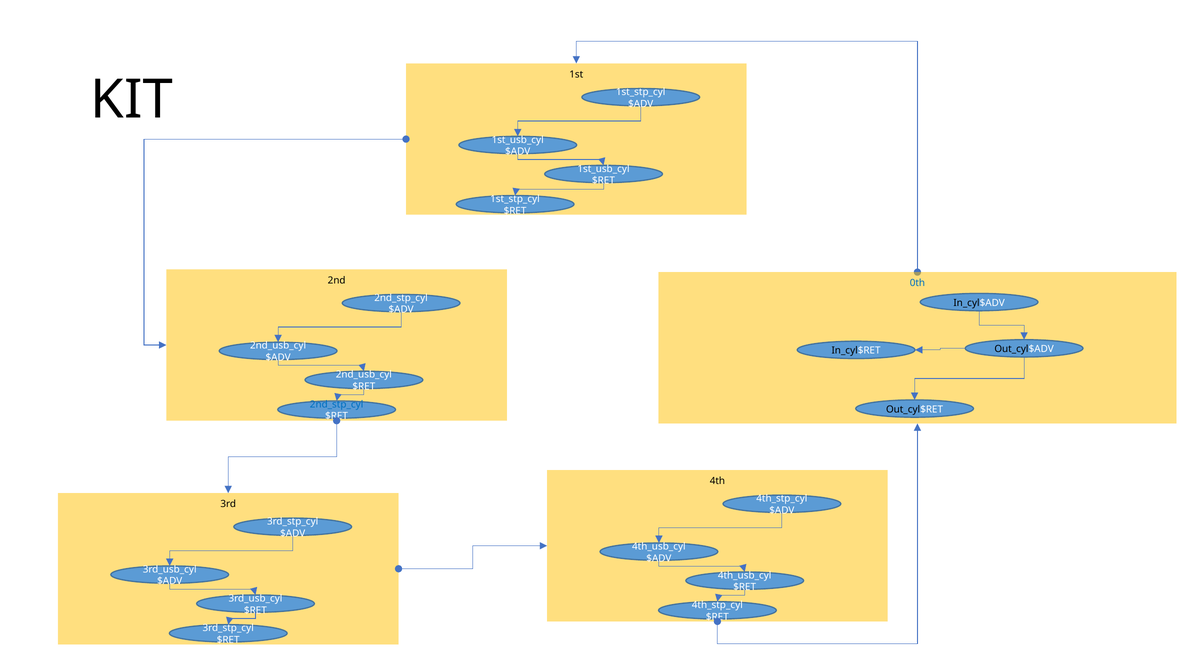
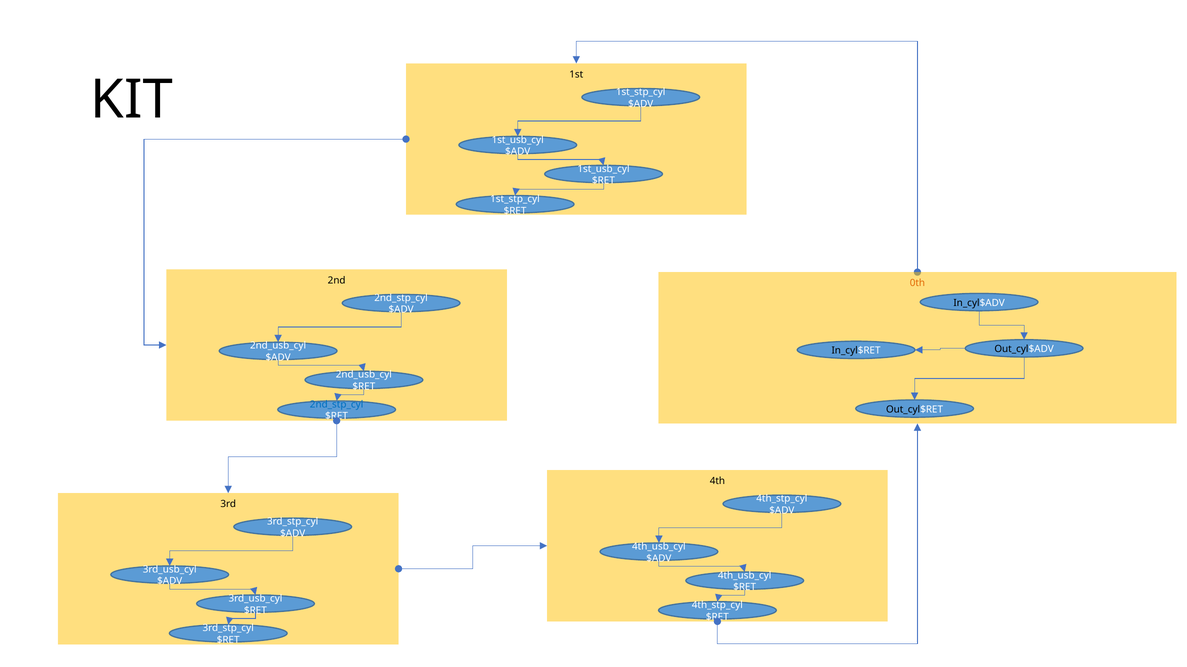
0th colour: blue -> orange (917, 283)
